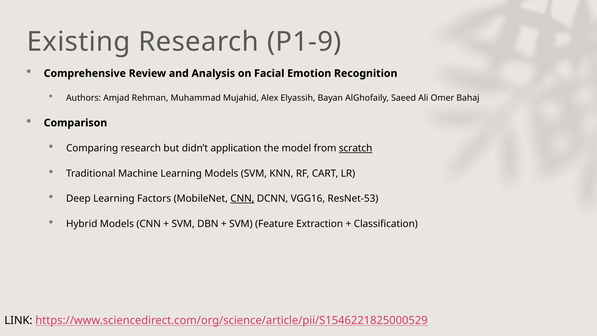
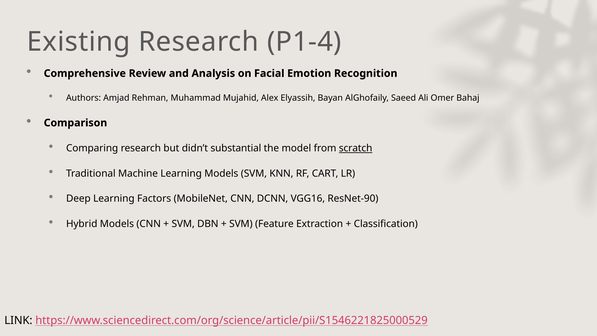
P1-9: P1-9 -> P1-4 (304, 42)
application: application -> substantial (236, 148)
CNN underline: present -> none (242, 199)
ResNet-53: ResNet-53 -> ResNet-90 (353, 199)
